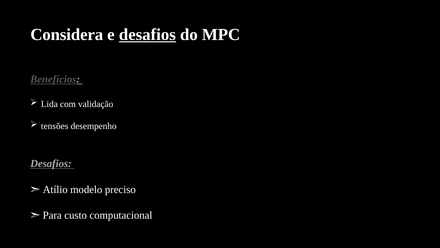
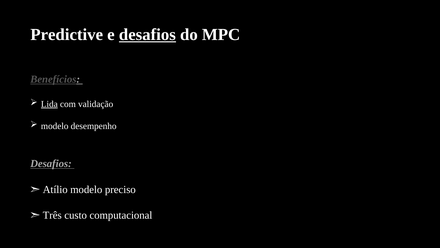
Considera: Considera -> Predictive (67, 35)
Lida underline: none -> present (49, 104)
tensões: tensões -> modelo (55, 126)
Para: Para -> Três (52, 215)
